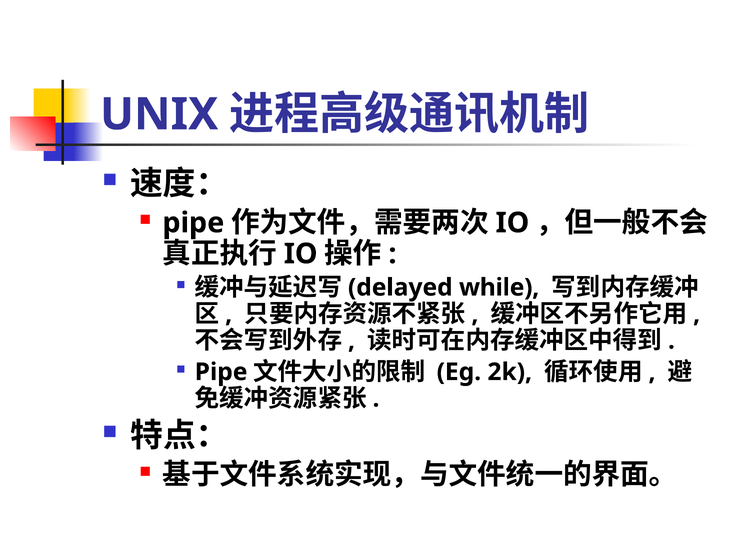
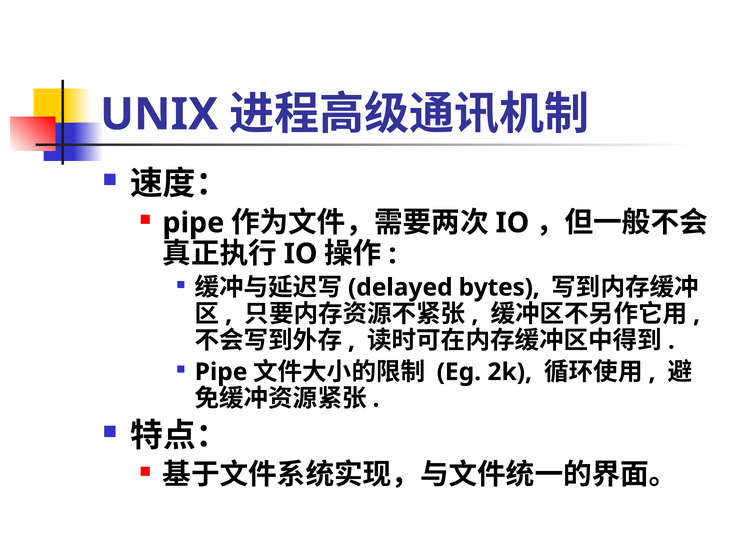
while: while -> bytes (499, 287)
